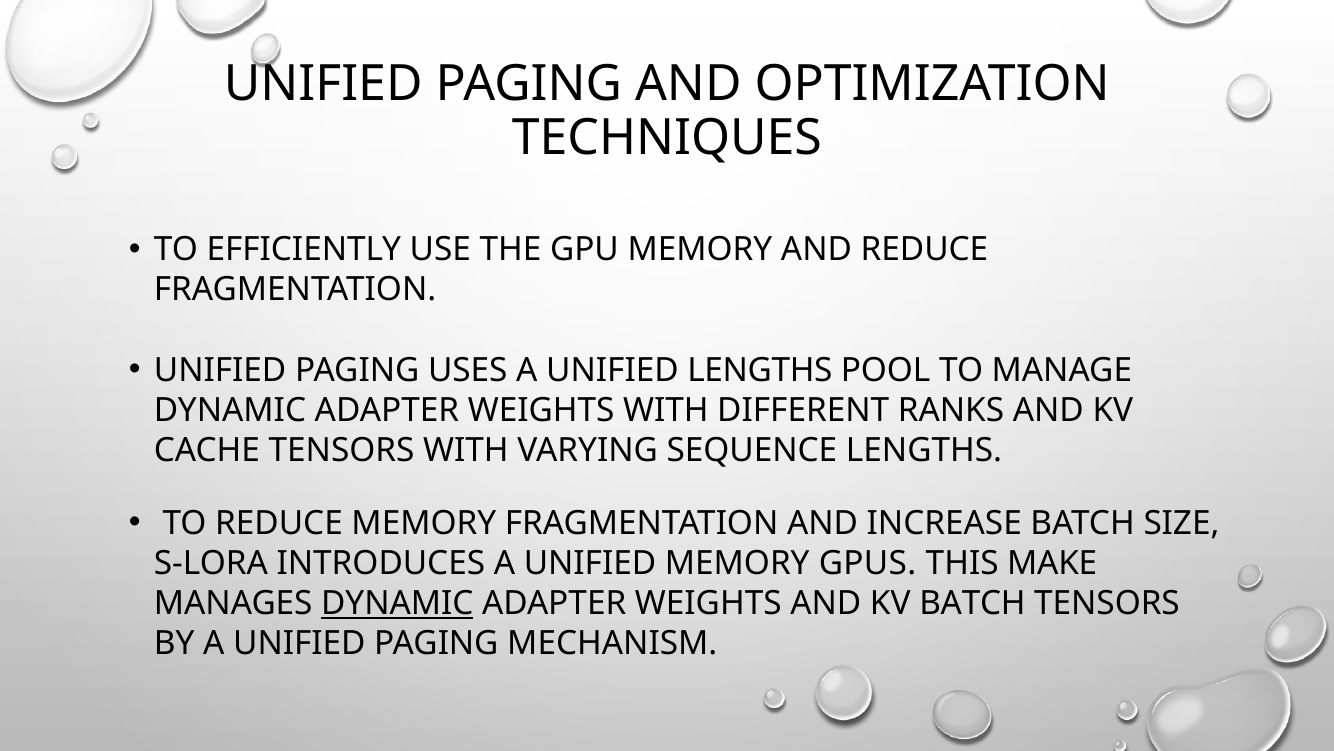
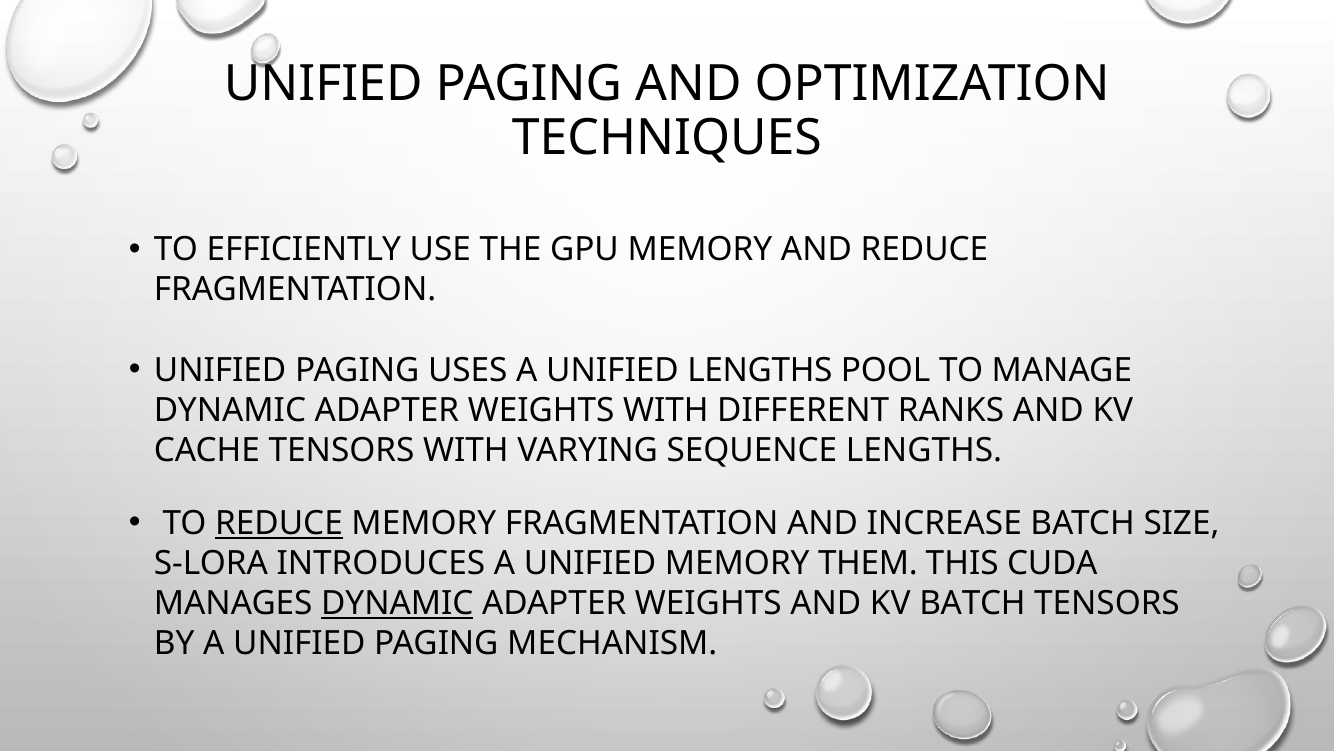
REDUCE underline: none -> present (279, 523)
GPUS: GPUS -> THEM (868, 563)
MAKE: MAKE -> CUDA (1052, 563)
